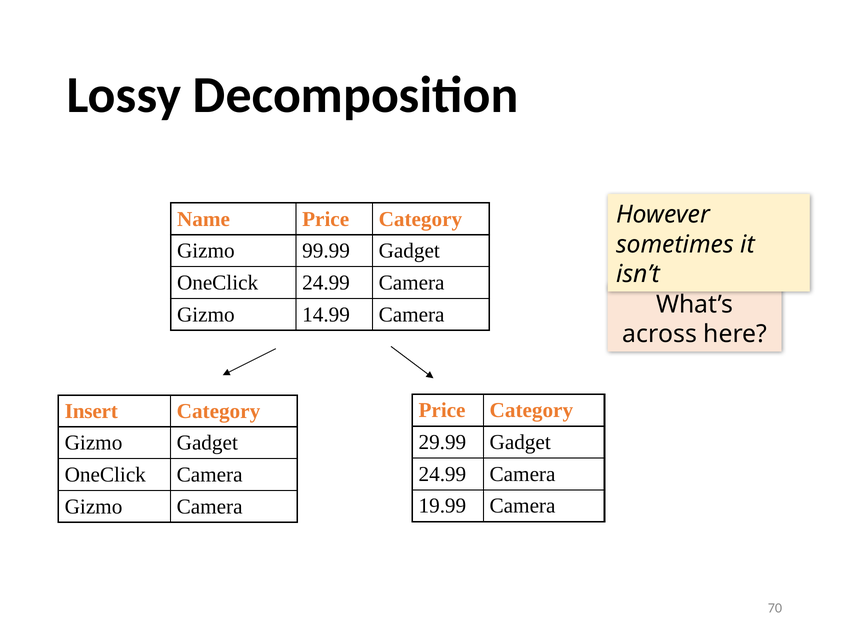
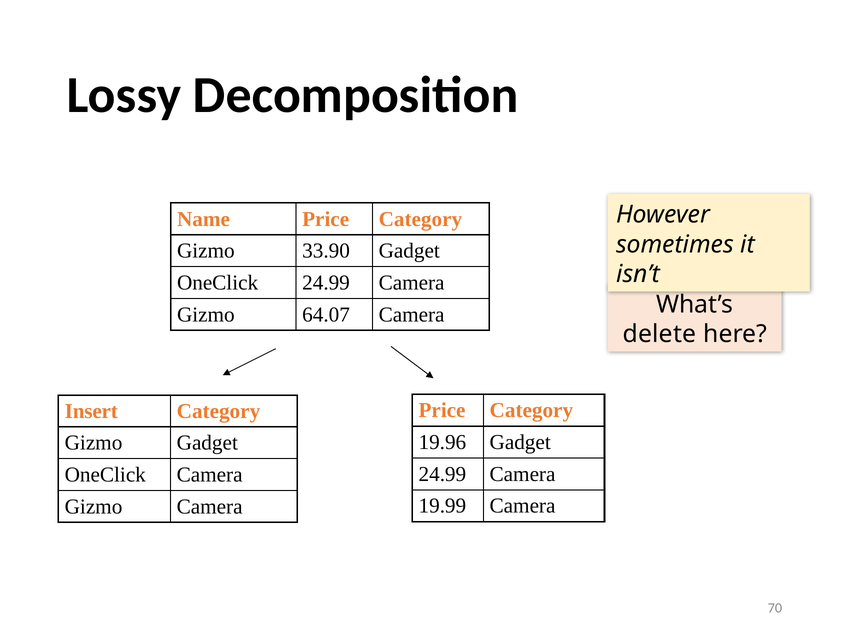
99.99: 99.99 -> 33.90 (326, 251)
14.99: 14.99 -> 64.07 (326, 314)
across: across -> delete (659, 334)
29.99: 29.99 -> 19.96 (442, 442)
